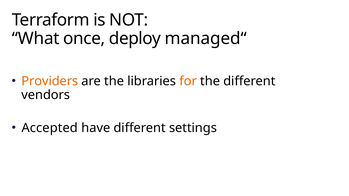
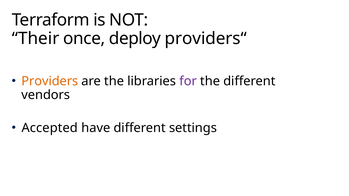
What: What -> Their (36, 38)
managed“: managed“ -> providers“ (206, 38)
for colour: orange -> purple (188, 81)
